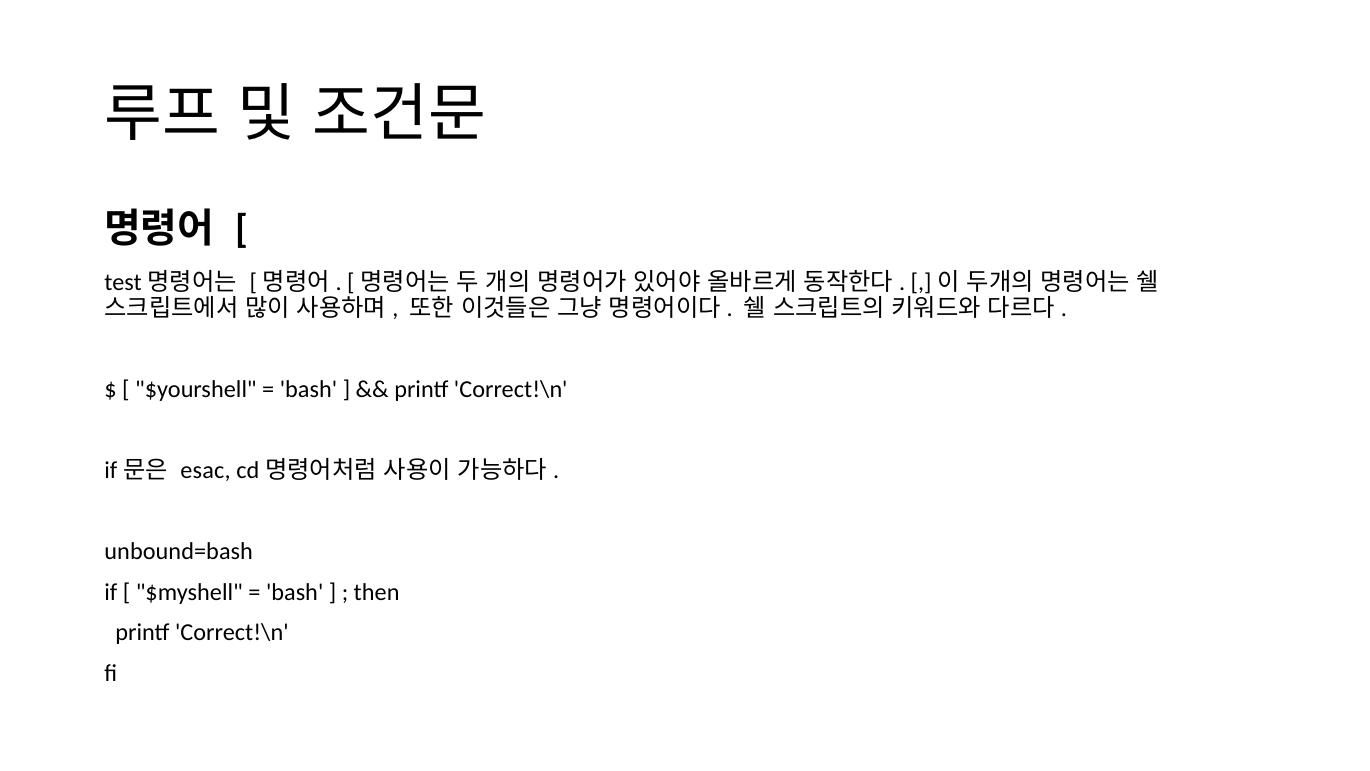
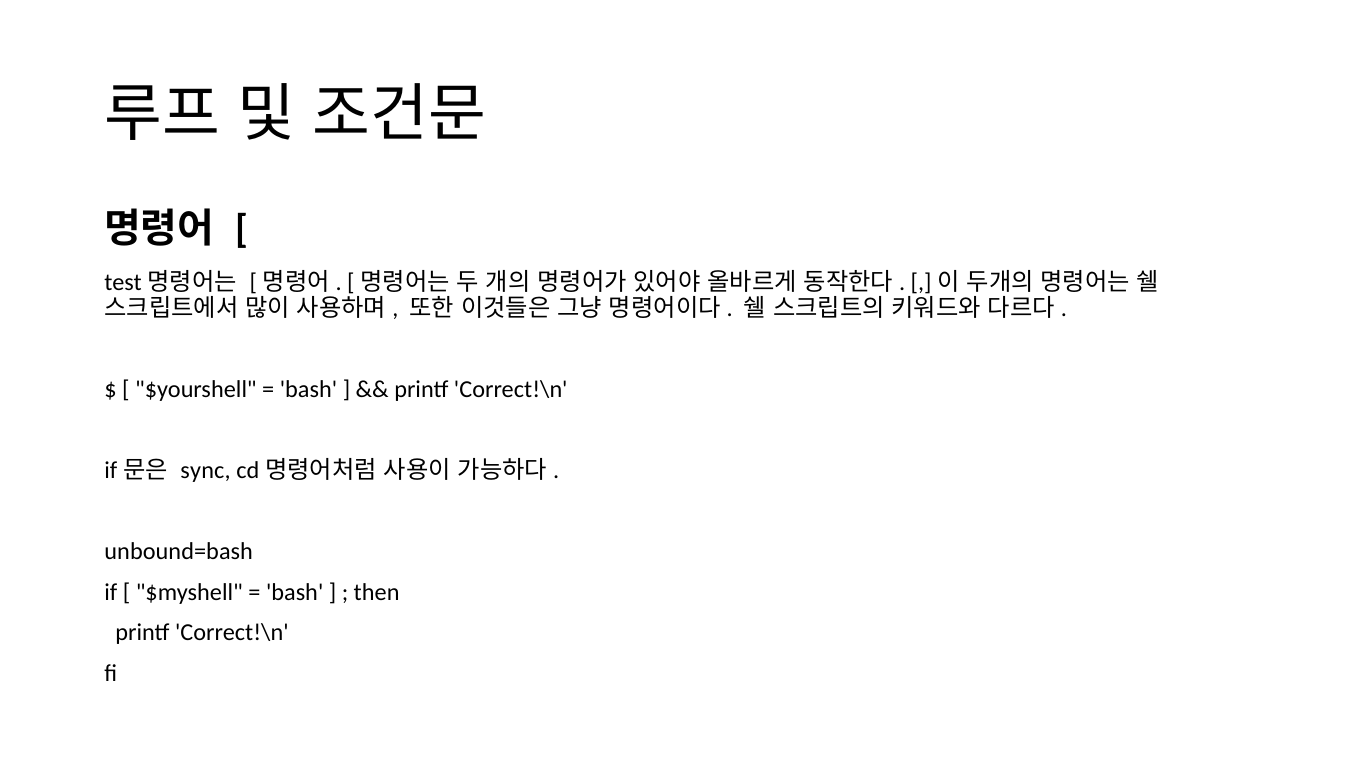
esac: esac -> sync (206, 470)
